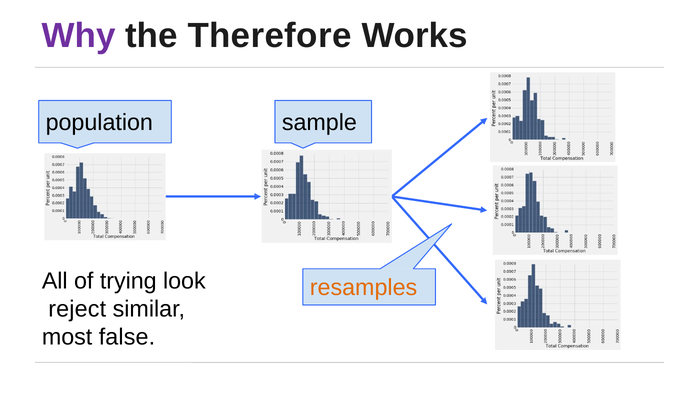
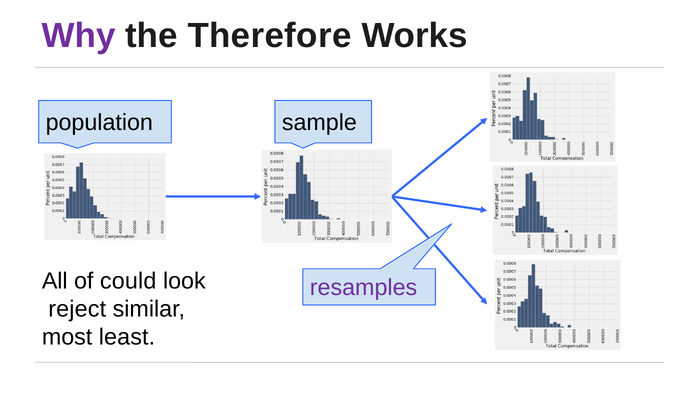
trying: trying -> could (128, 281)
resamples colour: orange -> purple (364, 288)
false: false -> least (127, 337)
